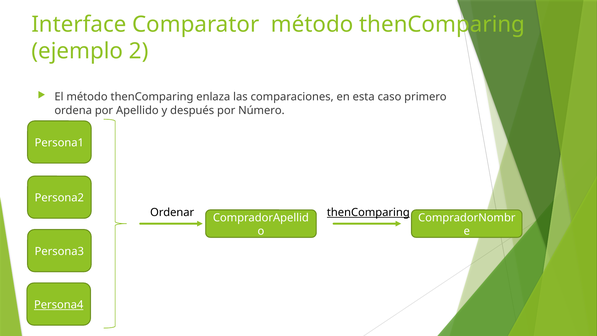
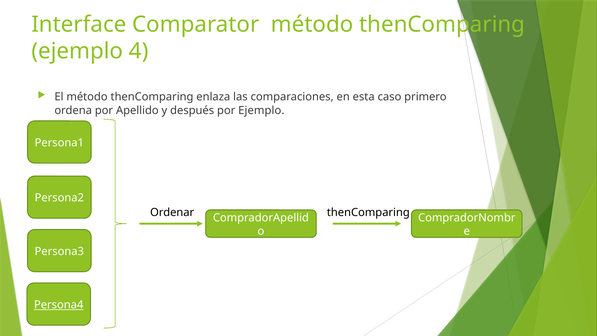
2: 2 -> 4 (139, 51)
por Número: Número -> Ejemplo (261, 110)
thenComparing underline: present -> none (368, 212)
